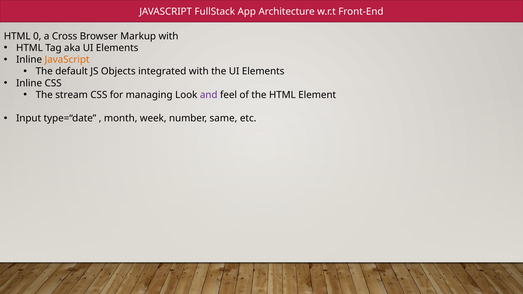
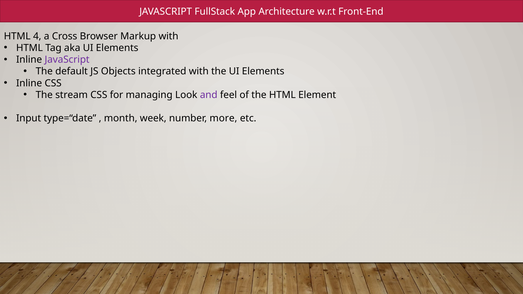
0: 0 -> 4 (37, 36)
JavaScript colour: orange -> purple (67, 60)
same: same -> more (223, 118)
